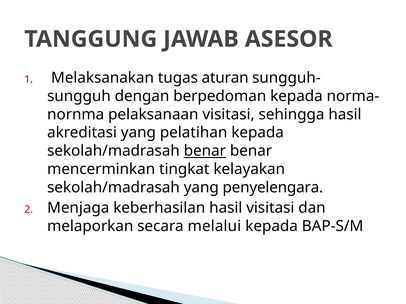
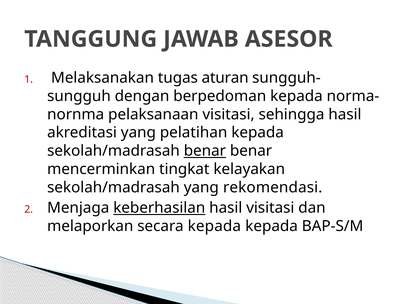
penyelengara: penyelengara -> rekomendasi (273, 188)
keberhasilan underline: none -> present (159, 208)
secara melalui: melalui -> kepada (214, 227)
